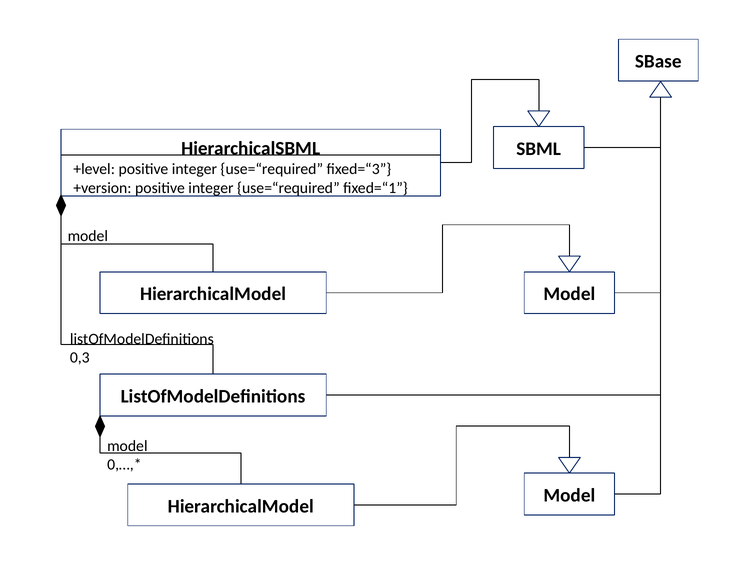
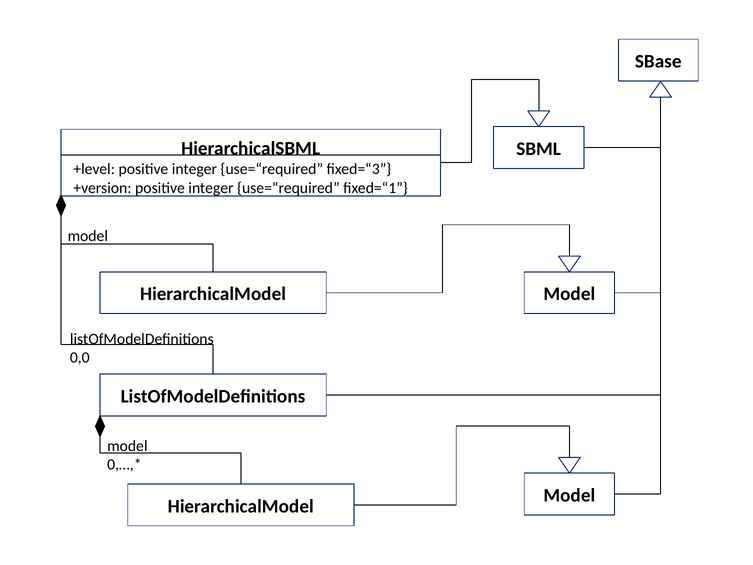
0,3: 0,3 -> 0,0 (80, 358)
